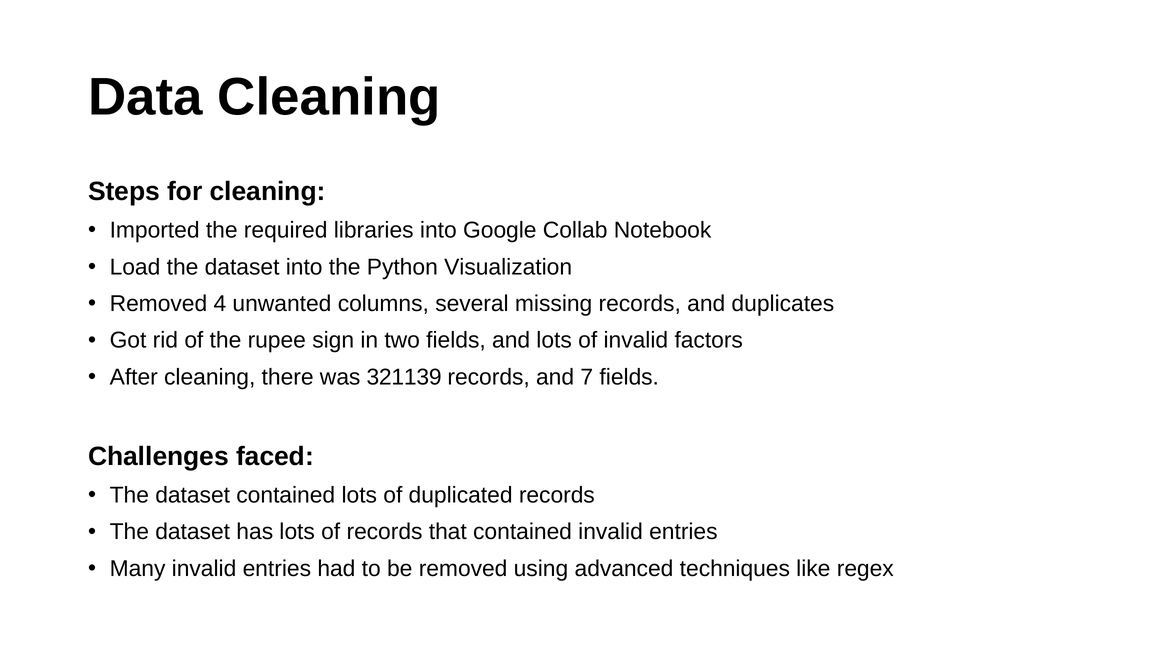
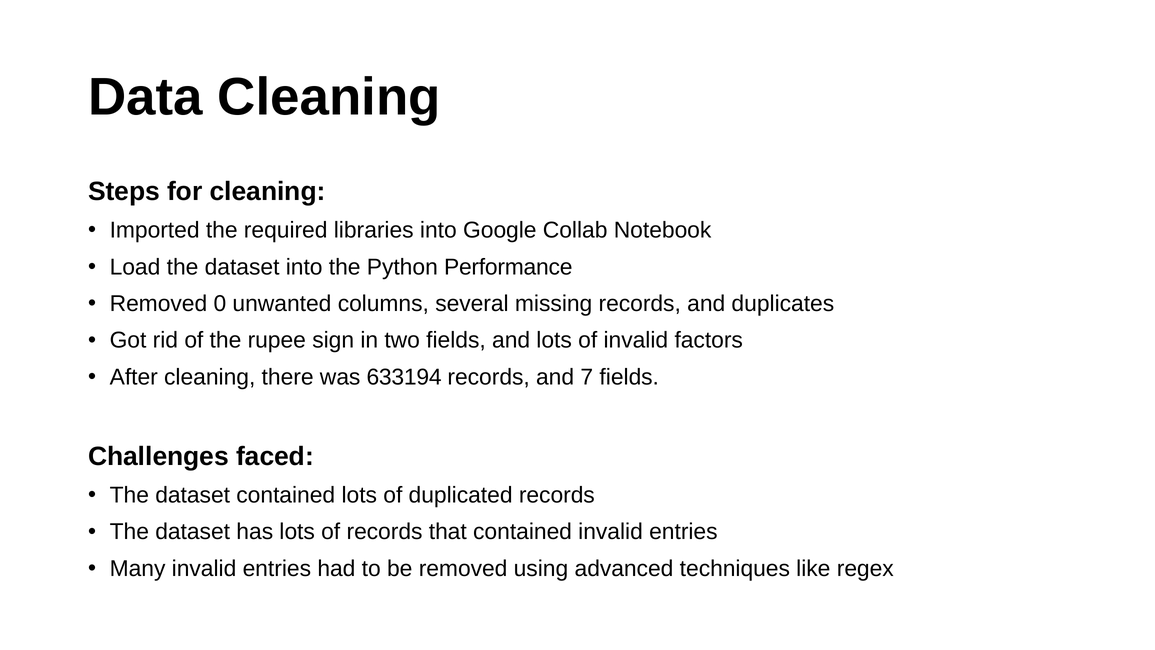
Visualization: Visualization -> Performance (508, 267)
4: 4 -> 0 (220, 304)
321139: 321139 -> 633194 (404, 377)
